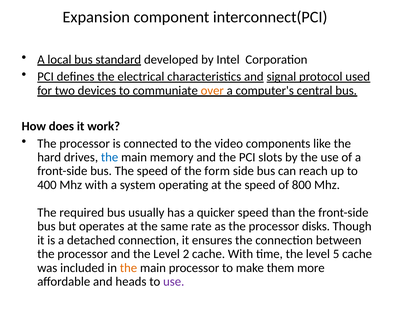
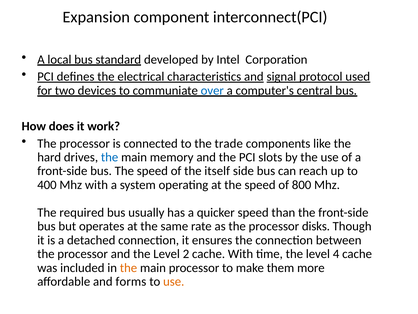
over colour: orange -> blue (212, 90)
video: video -> trade (229, 143)
form: form -> itself (217, 171)
5: 5 -> 4 (336, 254)
heads: heads -> forms (131, 281)
use colour: purple -> orange (174, 281)
